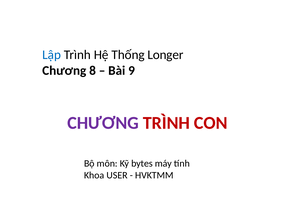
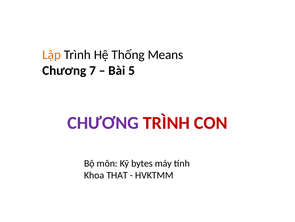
Lập colour: blue -> orange (52, 55)
Longer: Longer -> Means (165, 55)
8: 8 -> 7 (93, 70)
9: 9 -> 5 (132, 70)
USER: USER -> THAT (117, 175)
